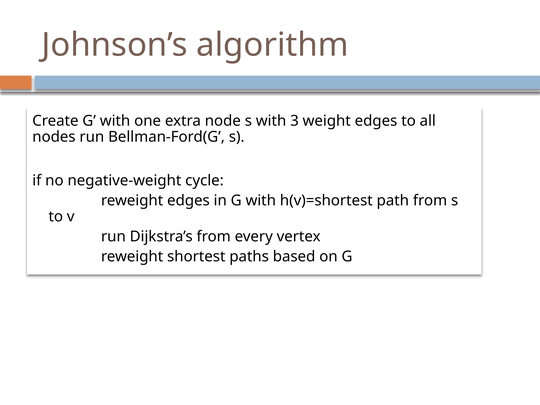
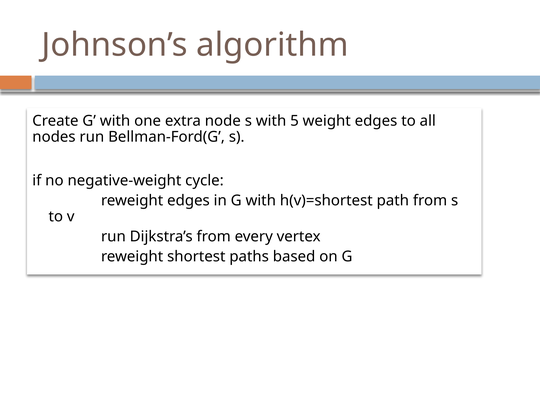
3: 3 -> 5 (294, 121)
